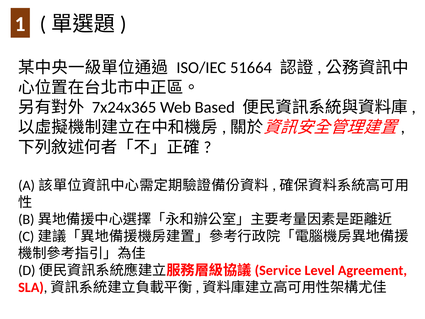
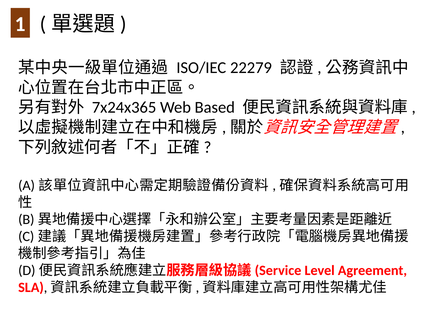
51664: 51664 -> 22279 (251, 68)
